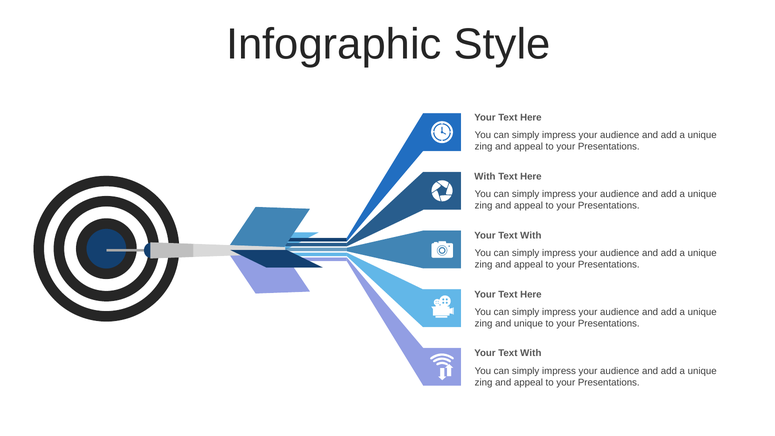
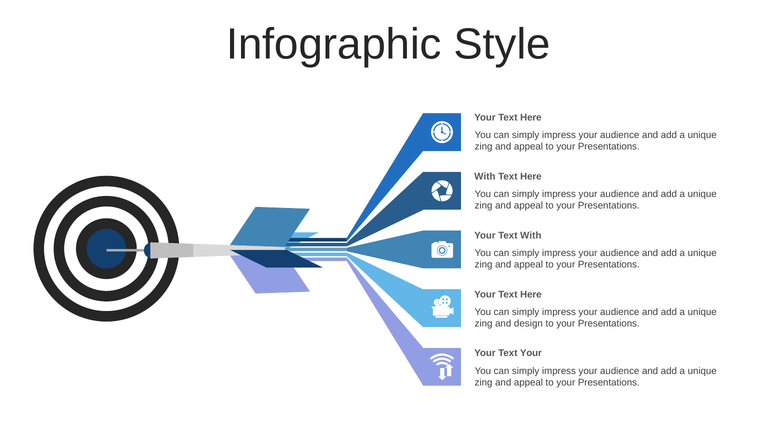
and unique: unique -> design (528, 324)
With: With -> Your (531, 353)
